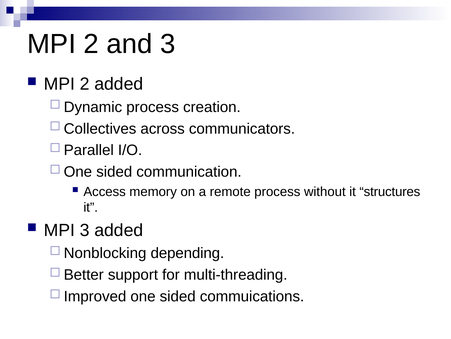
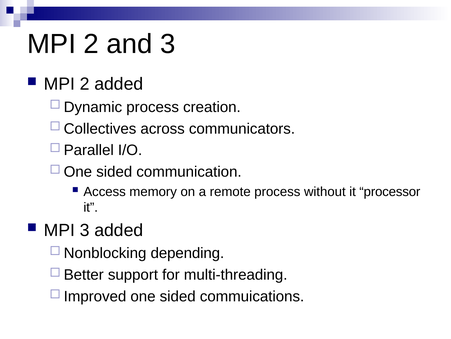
structures: structures -> processor (390, 191)
